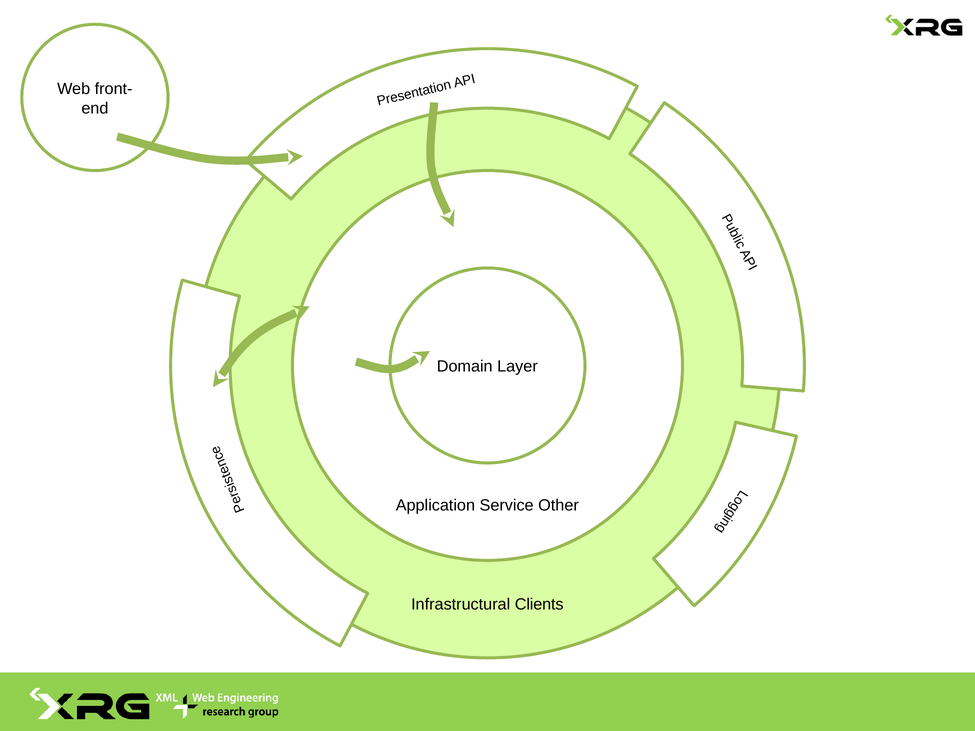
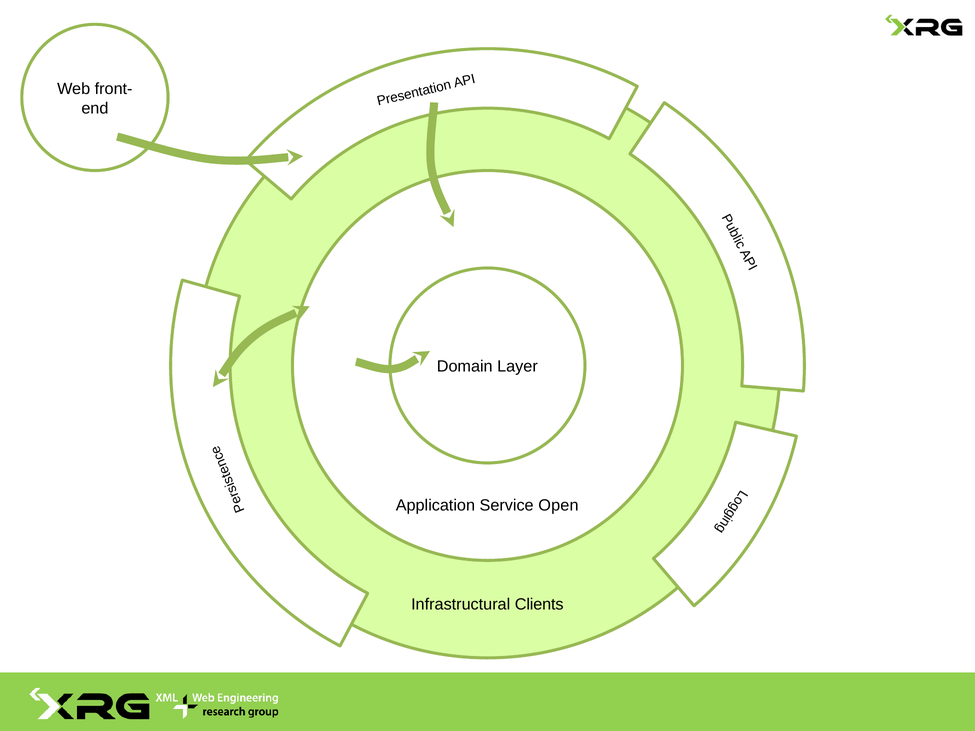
Other: Other -> Open (558, 505)
